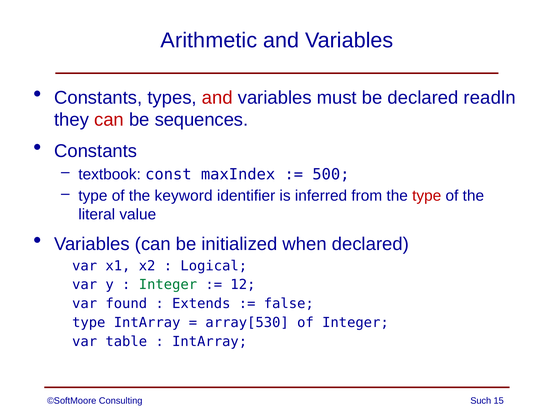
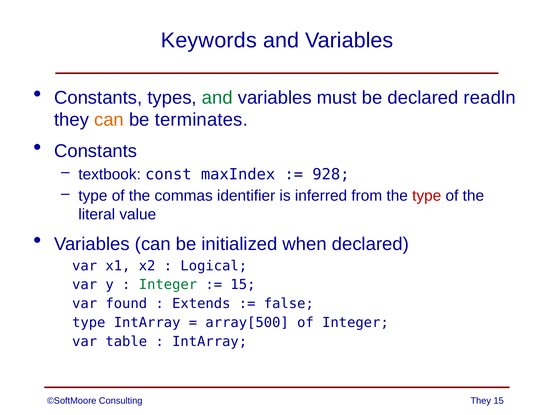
Arithmetic: Arithmetic -> Keywords (209, 40)
and colour: red -> green (217, 98)
can colour: red -> orange (109, 120)
sequences: sequences -> terminates (201, 120)
500: 500 -> 928 (331, 175)
keyword: keyword -> commas (184, 196)
12: 12 -> 15 (243, 285)
array[530: array[530 -> array[500 (247, 323)
Such: Such -> They (481, 401)
